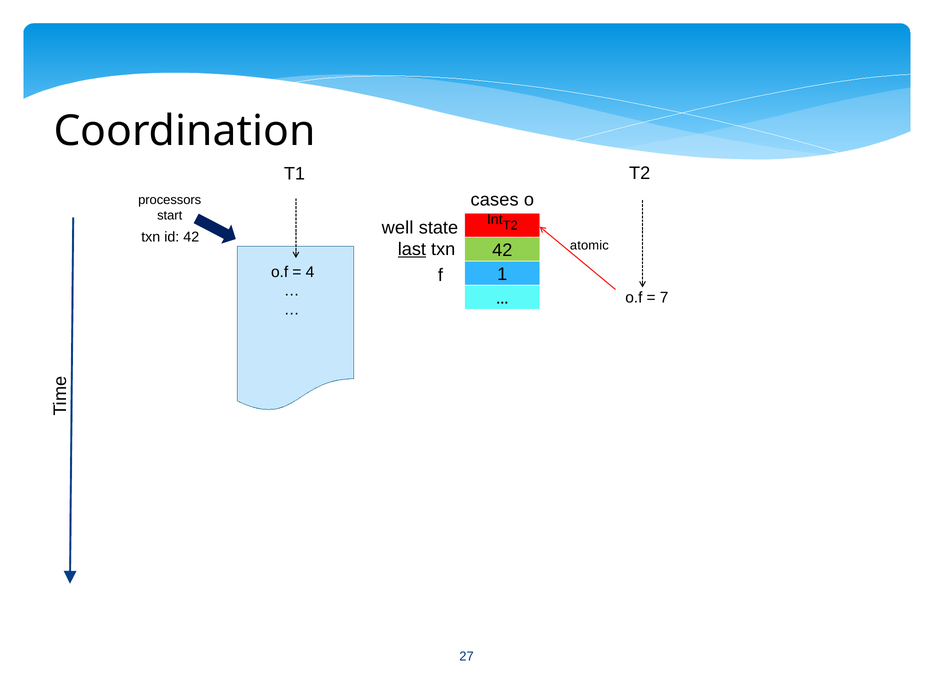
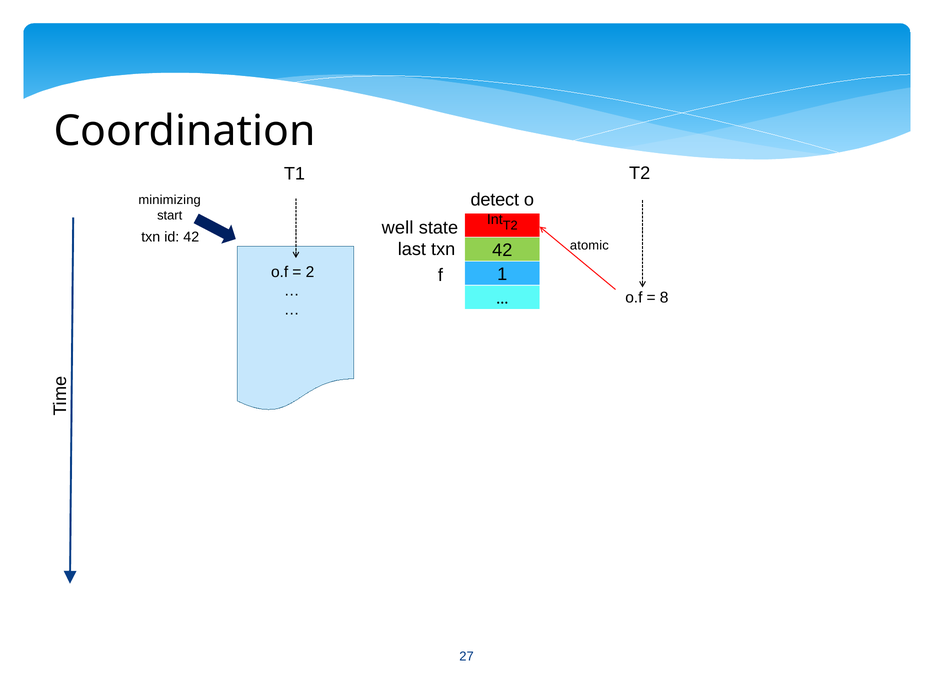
cases: cases -> detect (495, 200)
processors: processors -> minimizing (170, 200)
last underline: present -> none (412, 250)
4: 4 -> 2 (310, 272)
7: 7 -> 8 (664, 298)
